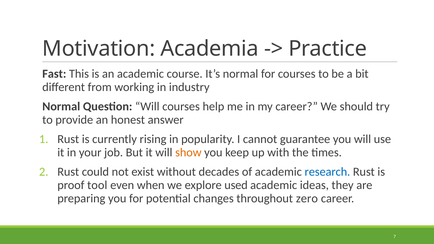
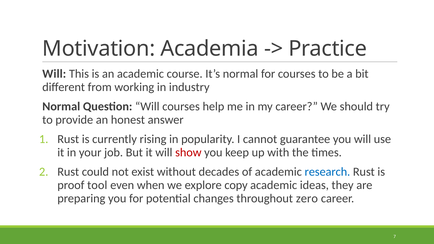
Fast: Fast -> Will (54, 74)
show colour: orange -> red (188, 153)
used: used -> copy (236, 185)
